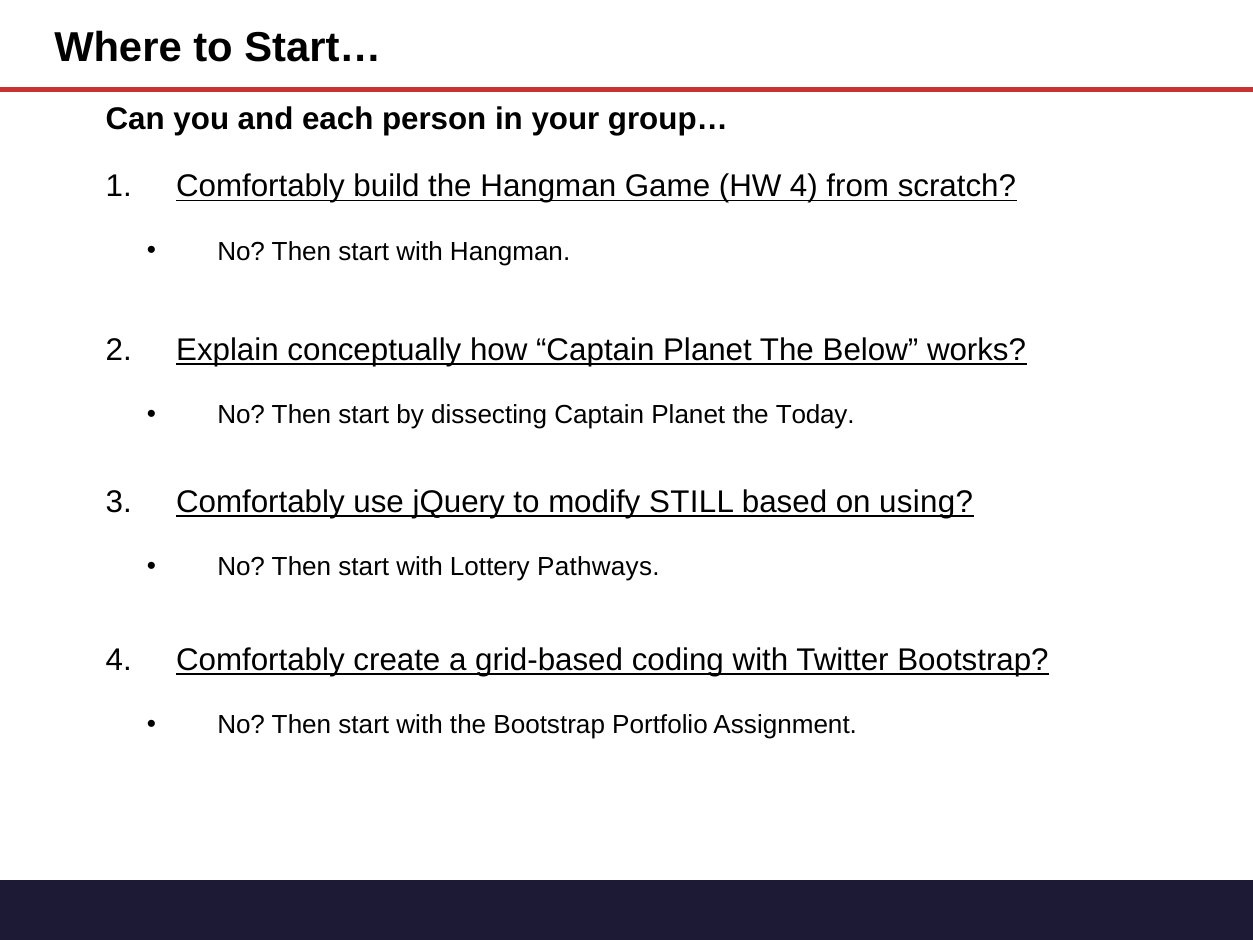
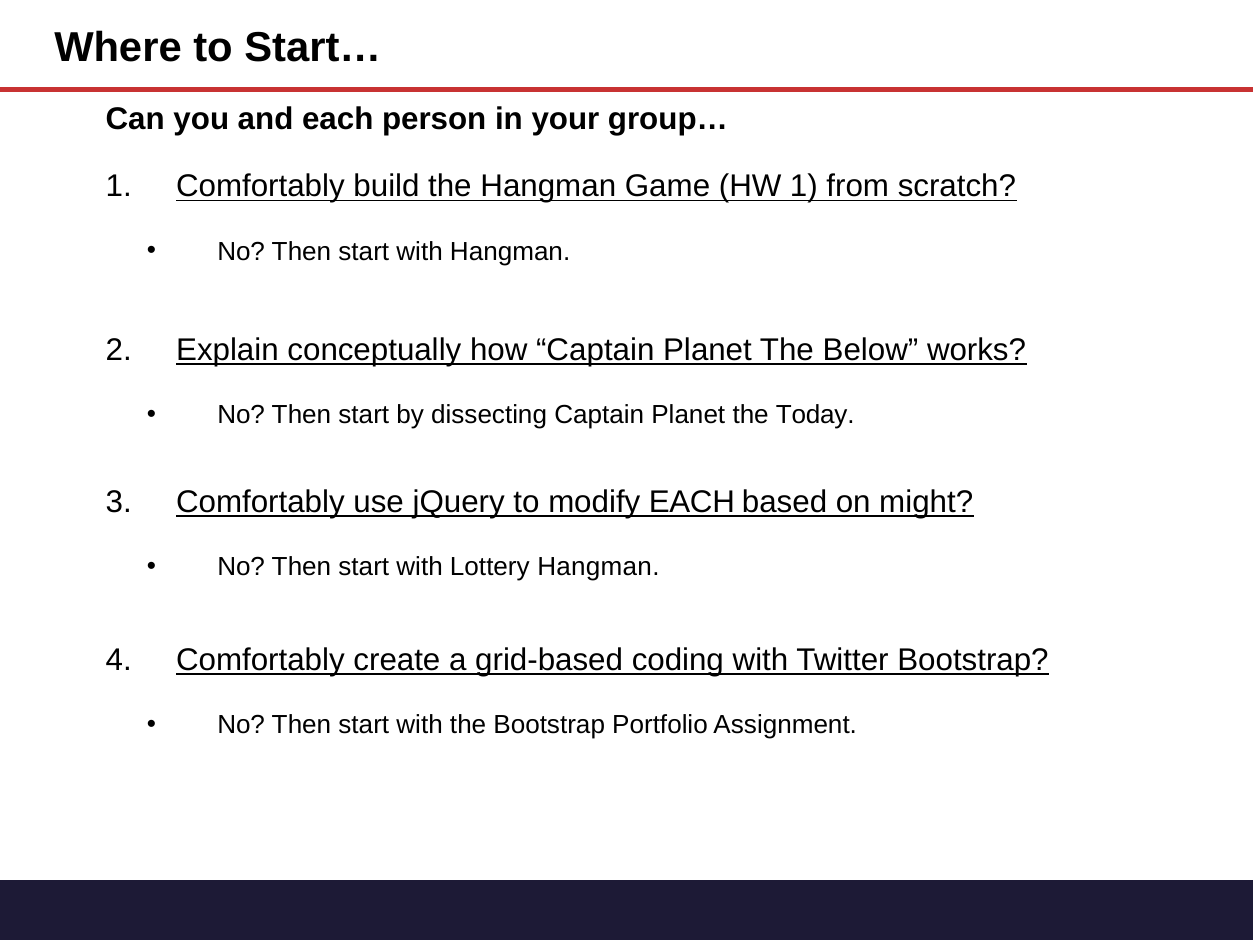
HW 4: 4 -> 1 (804, 187)
modify STILL: STILL -> EACH (692, 502)
using: using -> might (926, 502)
Lottery Pathways: Pathways -> Hangman (598, 567)
